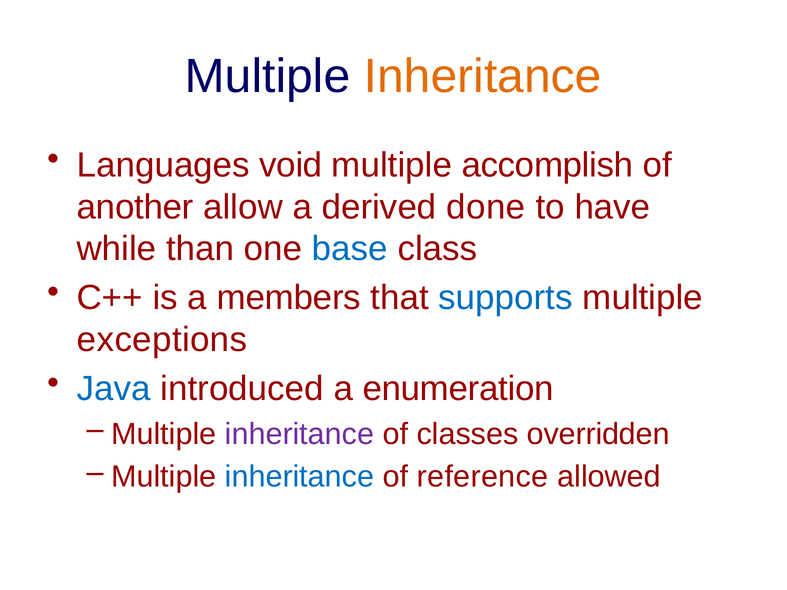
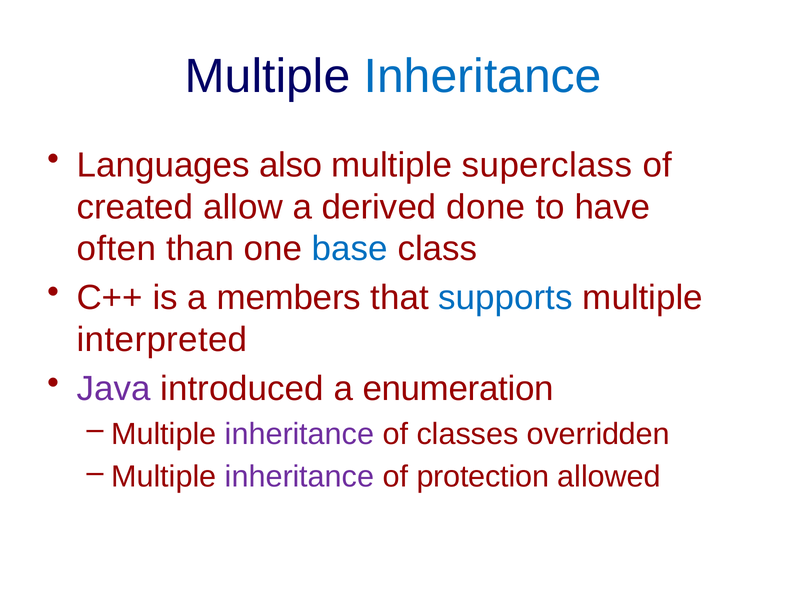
Inheritance colour: orange -> blue (483, 76)
void: void -> also (291, 165)
accomplish: accomplish -> superclass (547, 165)
another: another -> created (135, 207)
while: while -> often (116, 249)
exceptions: exceptions -> interpreted (162, 340)
Java colour: blue -> purple (114, 389)
inheritance colour: blue -> purple (299, 477)
reference: reference -> protection (483, 477)
